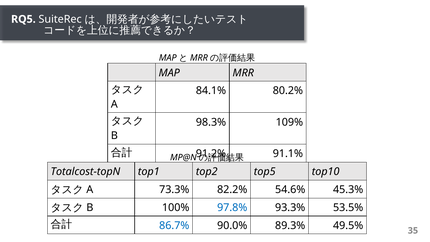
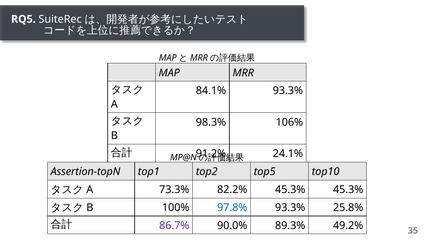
84.1% 80.2%: 80.2% -> 93.3% (288, 91)
109%: 109% -> 106% (289, 122)
91.1%: 91.1% -> 24.1% (288, 154)
Totalcost-topN: Totalcost-topN -> Assertion-topN (85, 172)
82.2% 54.6%: 54.6% -> 45.3% (290, 190)
53.5%: 53.5% -> 25.8% (348, 208)
86.7% colour: blue -> purple (174, 225)
49.5%: 49.5% -> 49.2% (348, 225)
